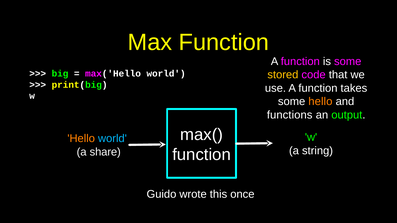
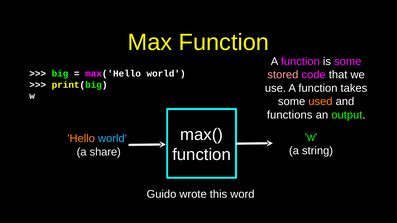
stored colour: yellow -> pink (283, 75)
some hello: hello -> used (320, 102)
once: once -> word (242, 194)
